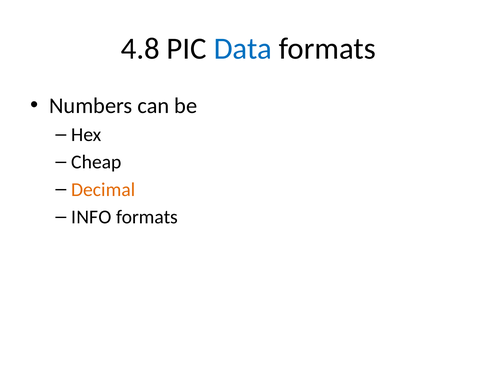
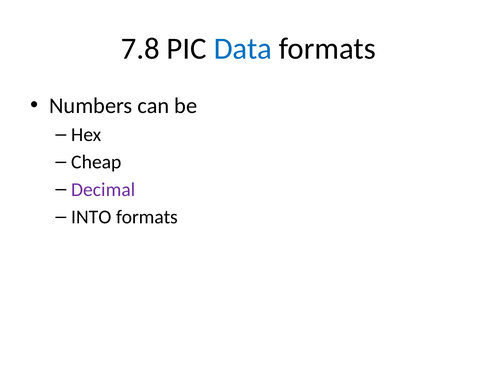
4.8: 4.8 -> 7.8 (140, 49)
Decimal colour: orange -> purple (103, 190)
INFO: INFO -> INTO (91, 217)
